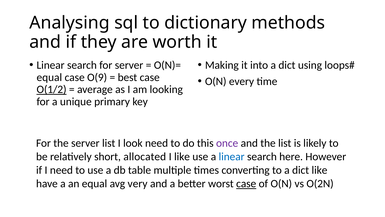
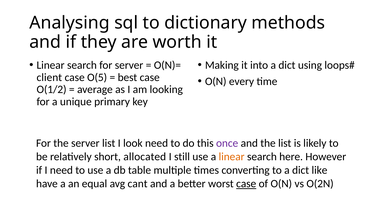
equal: equal -> client (49, 77)
O(9: O(9 -> O(5 (97, 77)
O(1/2 underline: present -> none (52, 89)
I like: like -> still (182, 156)
linear colour: blue -> orange (232, 156)
very: very -> cant (138, 183)
